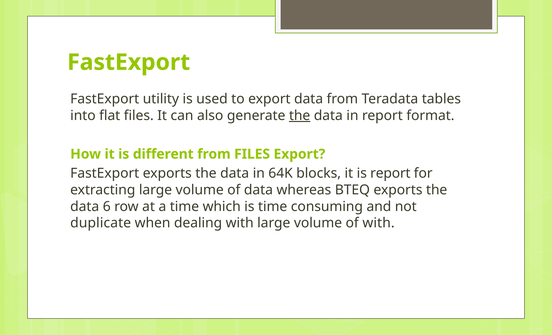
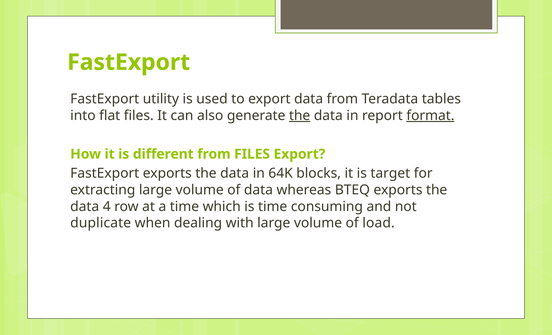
format underline: none -> present (430, 116)
is report: report -> target (390, 174)
6: 6 -> 4 (107, 207)
of with: with -> load (379, 223)
